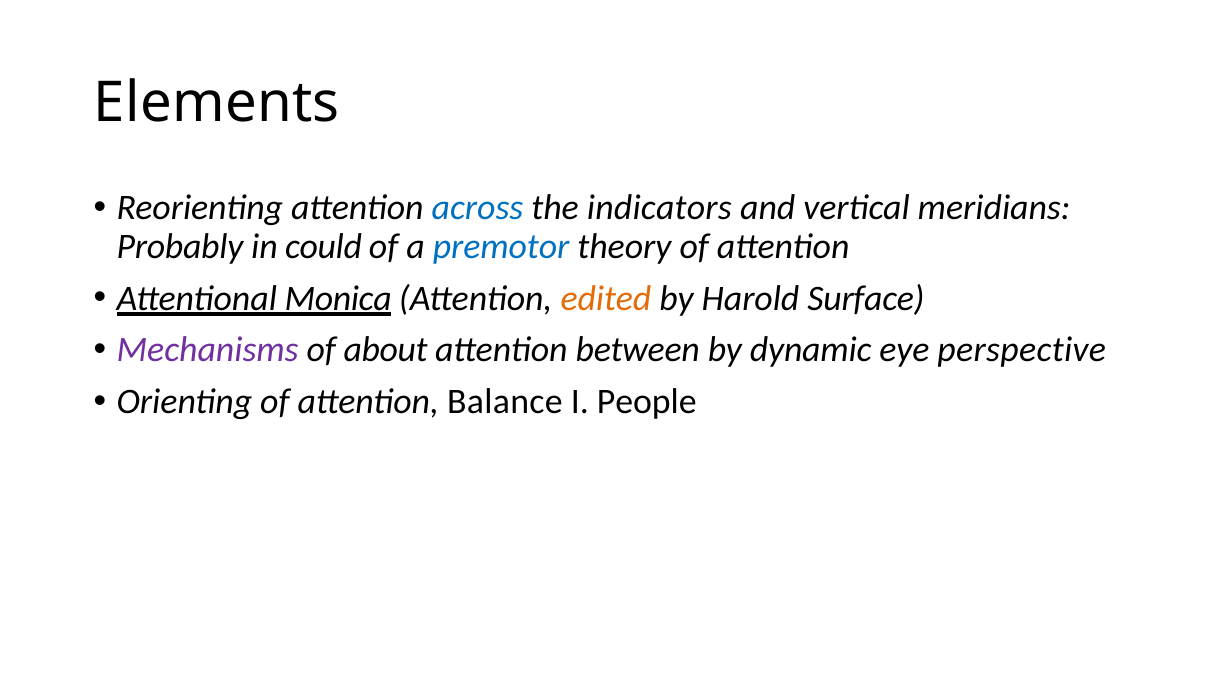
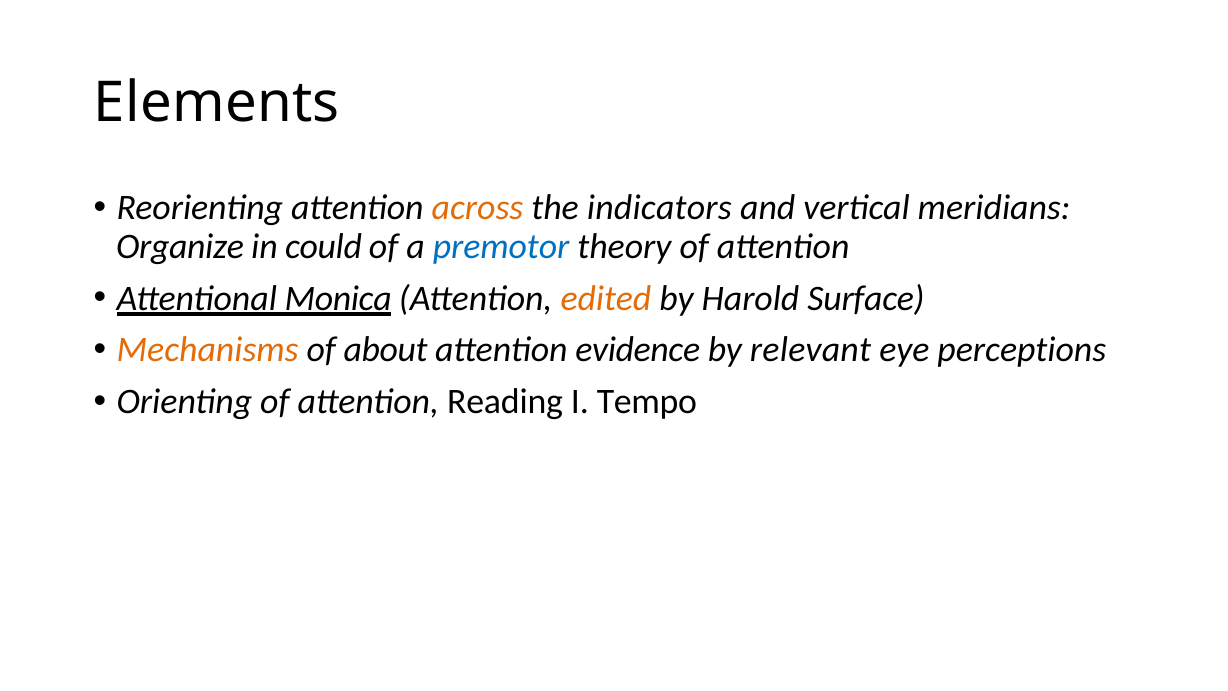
across colour: blue -> orange (478, 208)
Probably: Probably -> Organize (180, 246)
Mechanisms colour: purple -> orange (208, 350)
between: between -> evidence (638, 350)
dynamic: dynamic -> relevant (811, 350)
perspective: perspective -> perceptions (1022, 350)
Balance: Balance -> Reading (505, 401)
People: People -> Tempo (647, 401)
